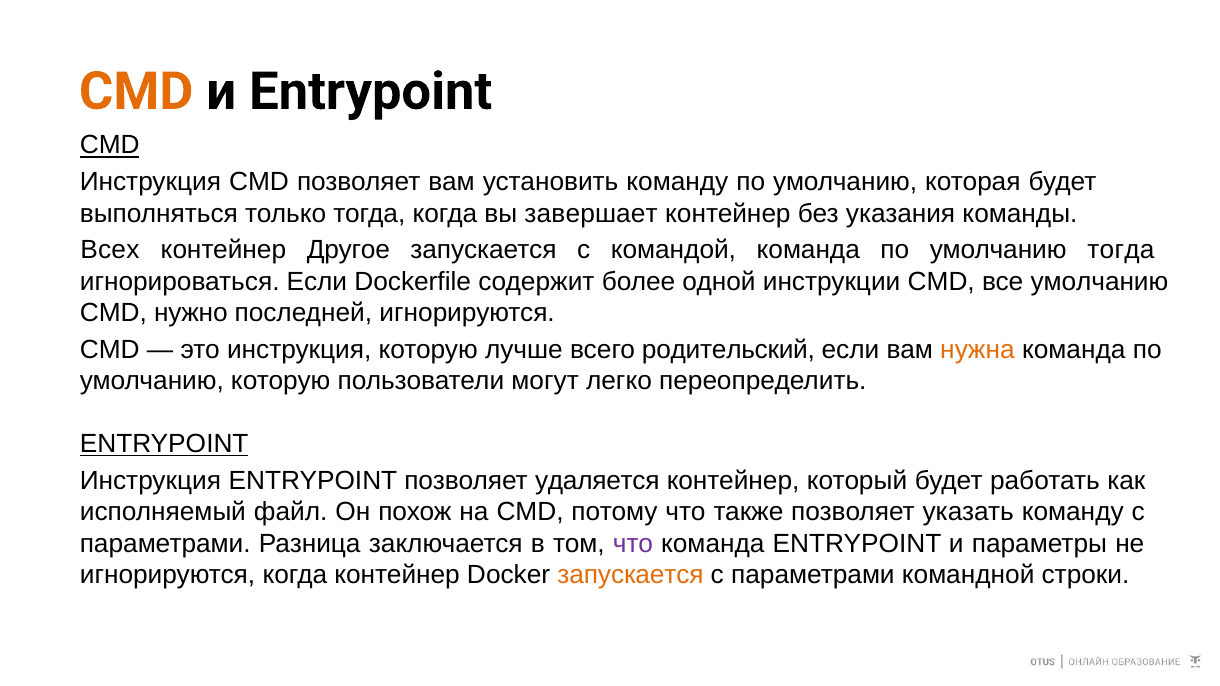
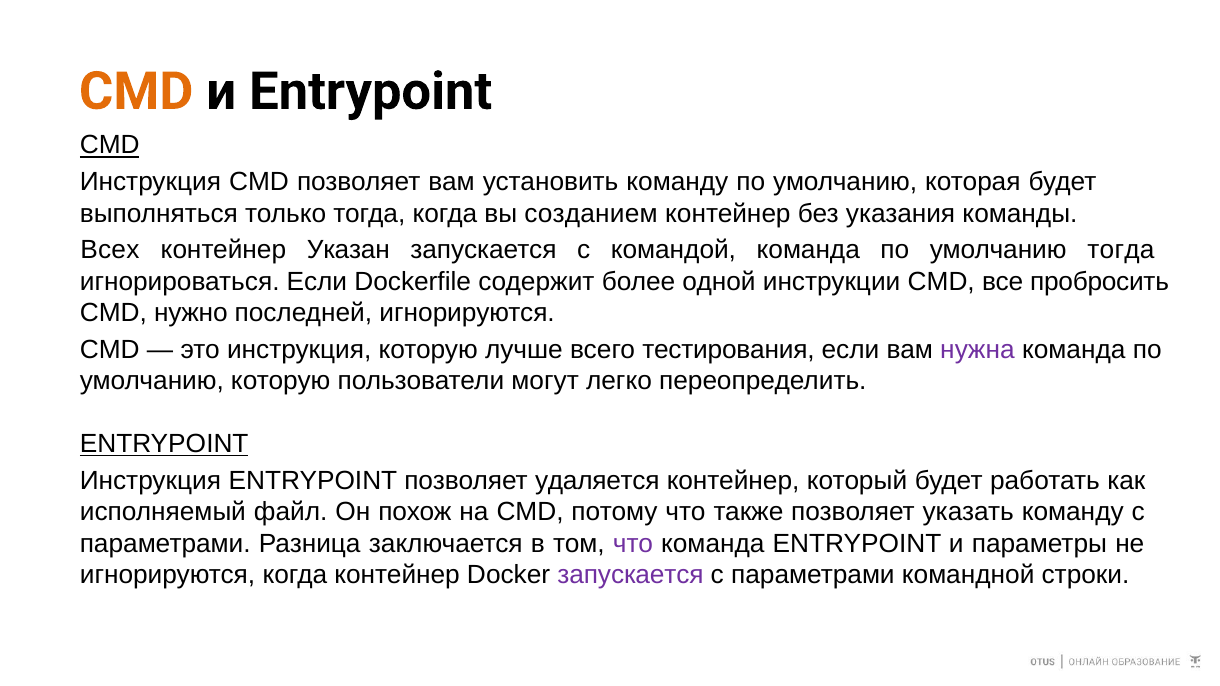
завершает: завершает -> созданием (591, 213)
Другое: Другое -> Указан (348, 250)
все умолчанию: умолчанию -> пробросить (1100, 282)
родительский: родительский -> тестирования (728, 350)
нужна colour: orange -> purple (977, 350)
запускается colour: orange -> purple (631, 575)
